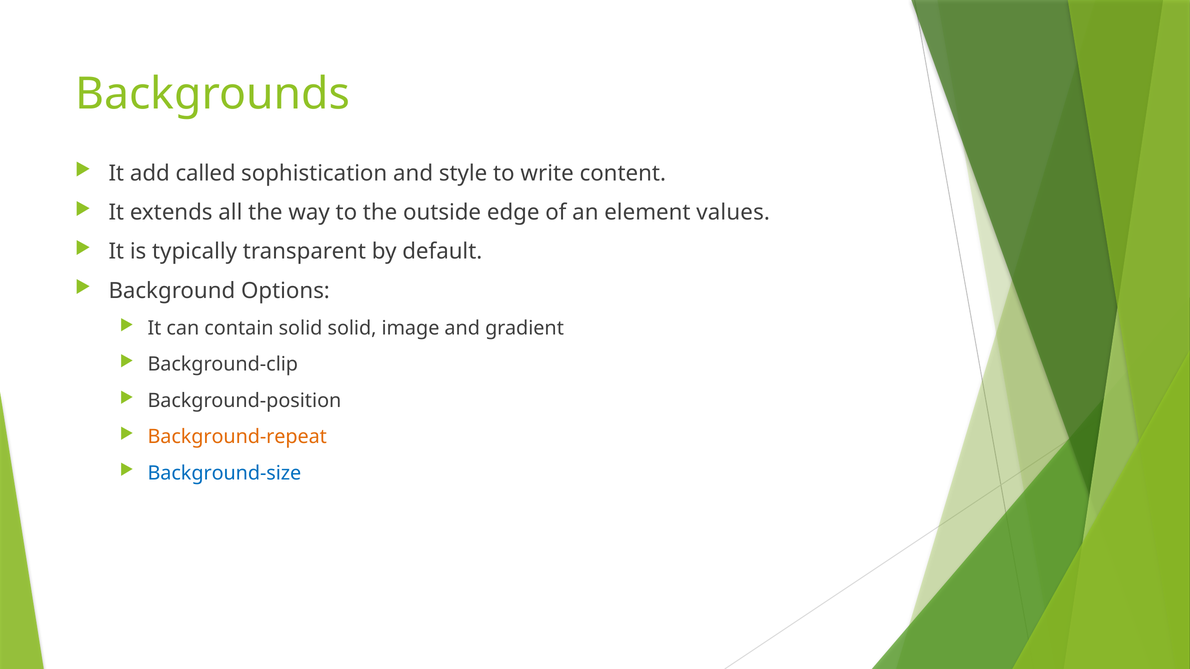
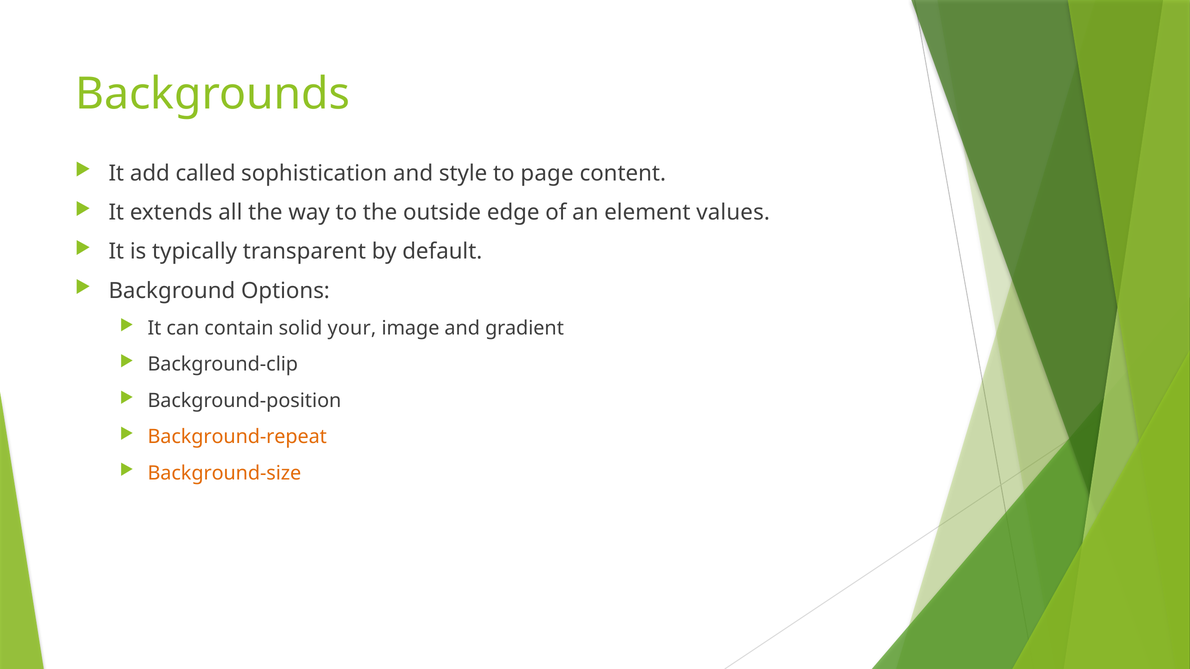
write: write -> page (547, 173)
solid solid: solid -> your (352, 328)
Background-size colour: blue -> orange (224, 473)
